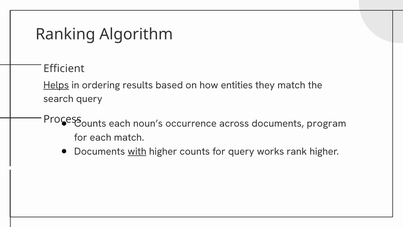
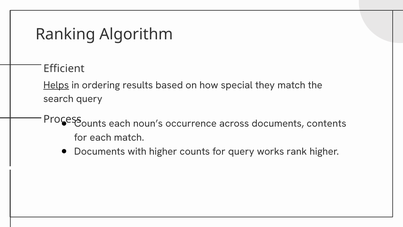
entities: entities -> special (237, 85)
program: program -> contents (326, 123)
with underline: present -> none (137, 151)
